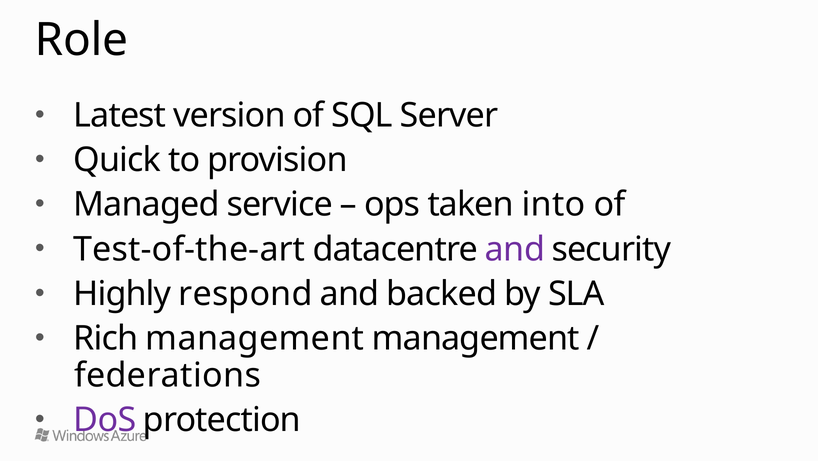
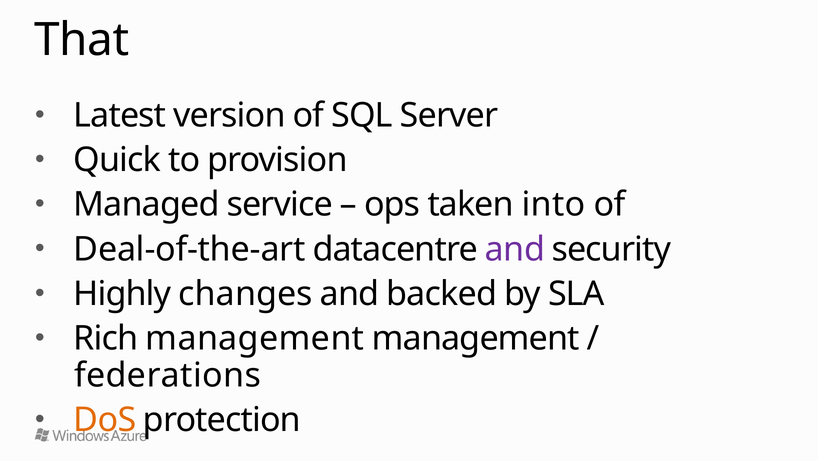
Role: Role -> That (82, 40)
Test-of-the-art: Test-of-the-art -> Deal-of-the-art (190, 249)
respond: respond -> changes (246, 293)
DoS colour: purple -> orange (105, 419)
